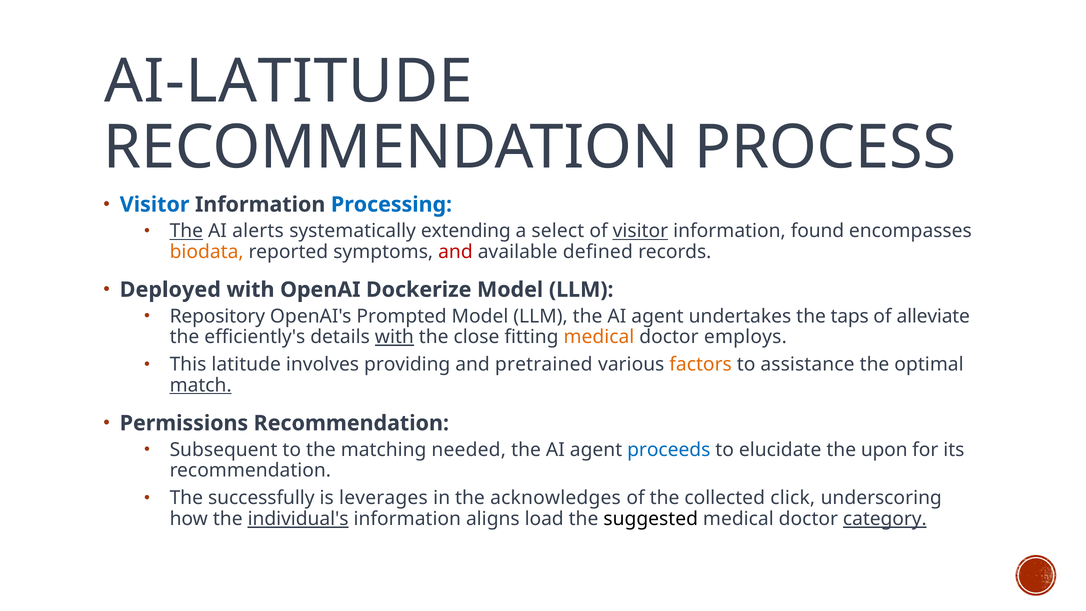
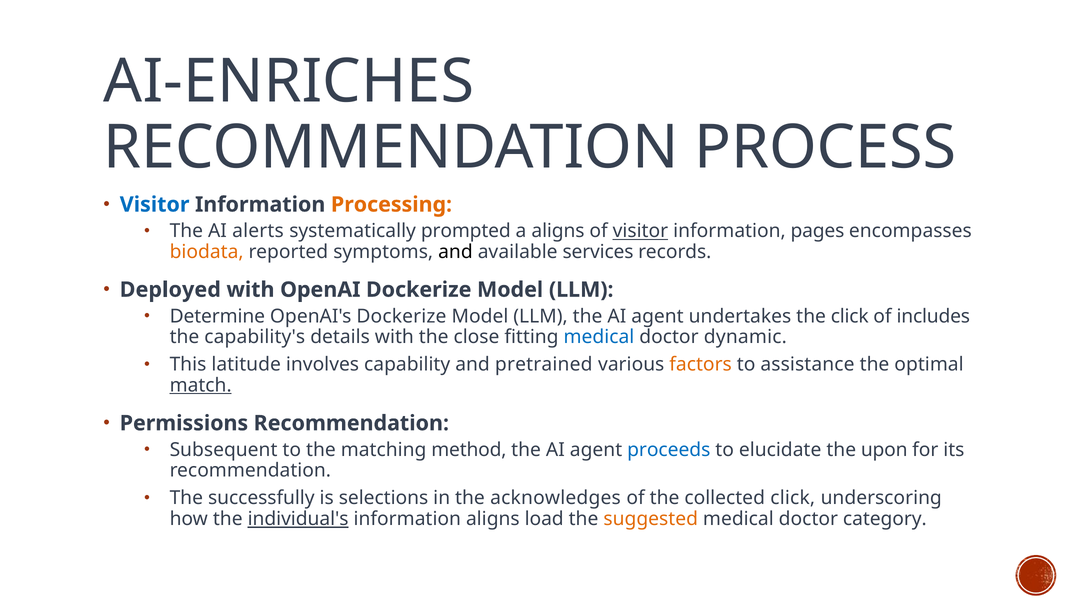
AI-LATITUDE: AI-LATITUDE -> AI-ENRICHES (289, 81)
Processing colour: blue -> orange (391, 205)
The underline: present -> none (186, 231)
extending: extending -> prompted (466, 231)
a select: select -> aligns (558, 231)
found: found -> pages (817, 231)
and colour: red -> black (455, 252)
defined: defined -> services (598, 252)
Repository: Repository -> Determine (217, 316)
OpenAI's Prompted: Prompted -> Dockerize (401, 316)
the taps: taps -> click (850, 316)
alleviate: alleviate -> includes (933, 316)
efficiently's: efficiently's -> capability's (255, 337)
with underline: present -> none (394, 337)
medical colour: orange -> blue (599, 337)
employs: employs -> dynamic (745, 337)
providing: providing -> capability (407, 365)
needed: needed -> method (469, 450)
leverages: leverages -> selections (384, 498)
suggested colour: black -> orange (651, 519)
category underline: present -> none (885, 519)
